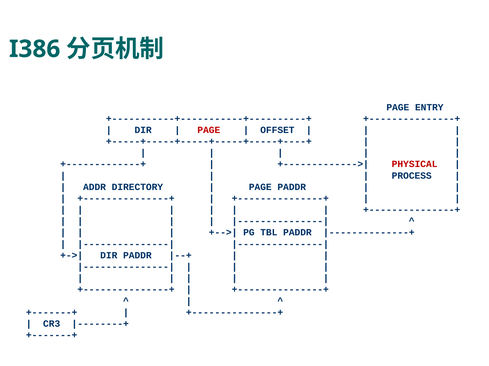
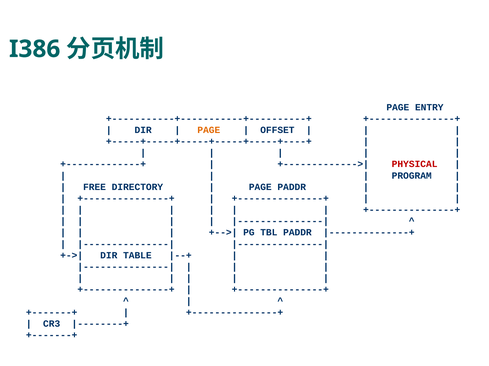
PAGE colour: red -> orange (209, 130)
PROCESS: PROCESS -> PROGRAM (412, 176)
ADDR: ADDR -> FREE (95, 187)
DIR PADDR: PADDR -> TABLE (137, 256)
